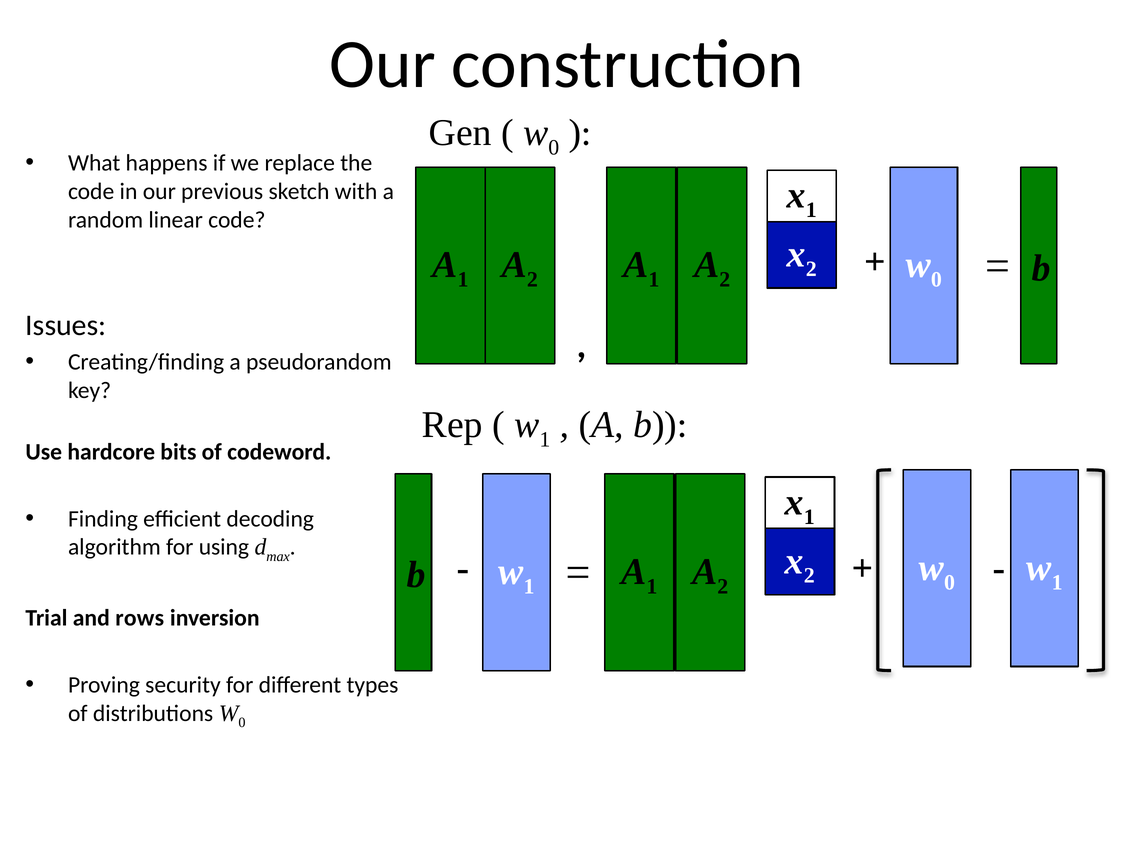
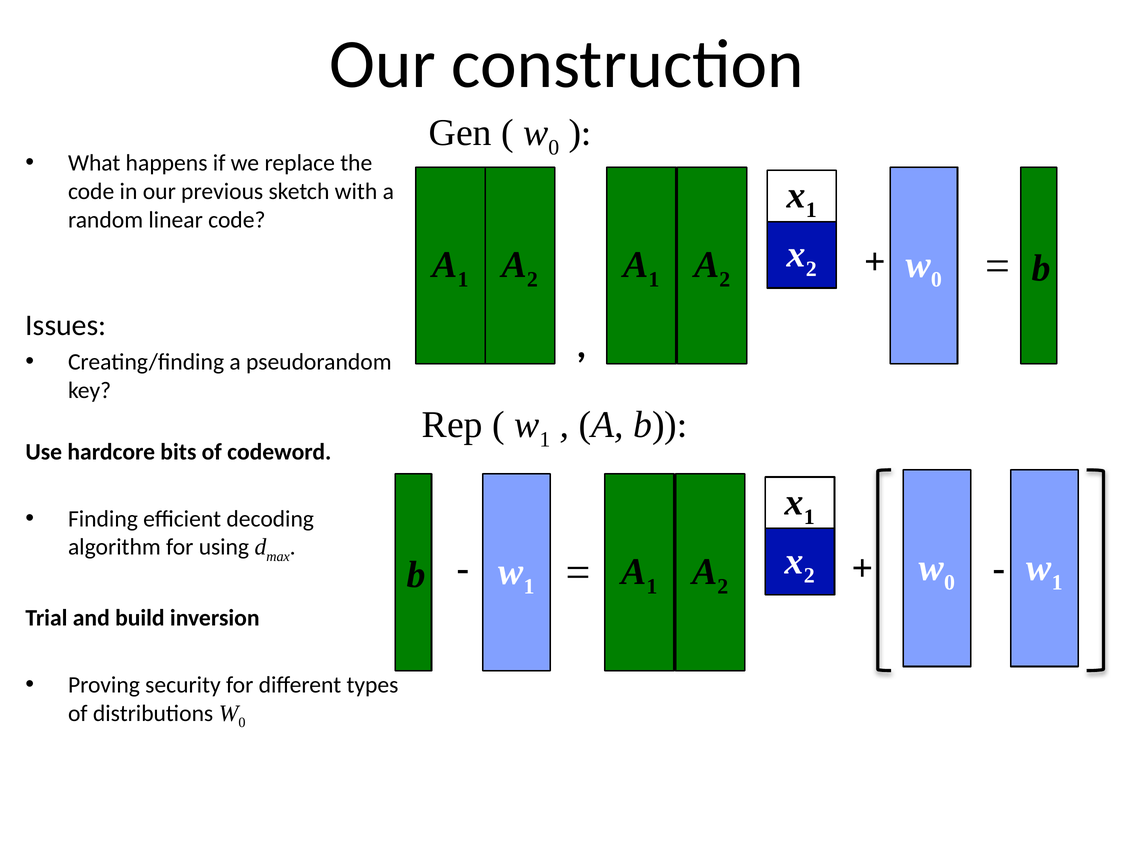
rows: rows -> build (140, 618)
